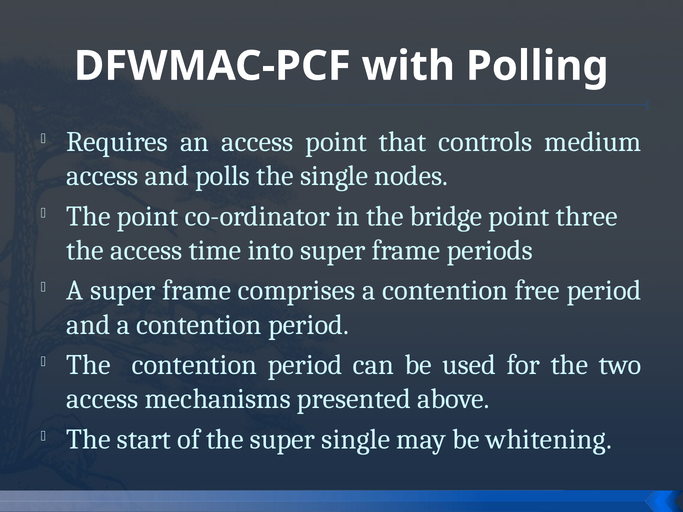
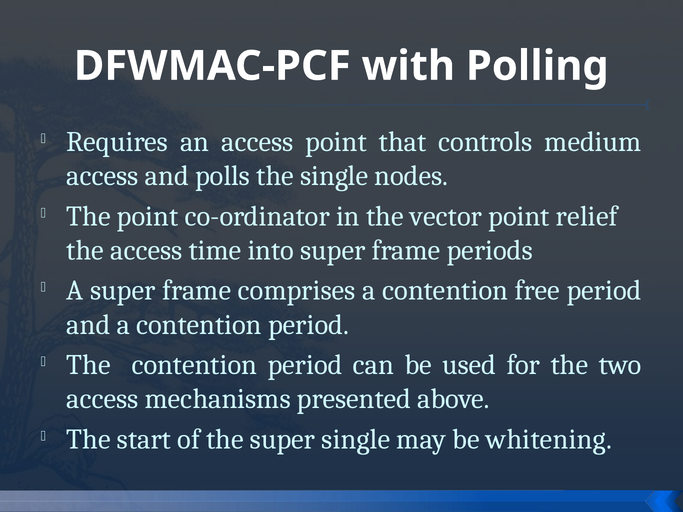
bridge: bridge -> vector (446, 216)
three: three -> relief (587, 216)
